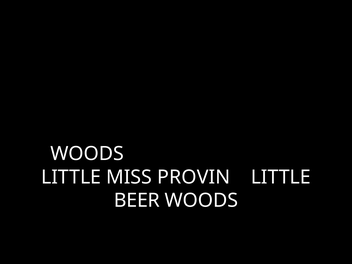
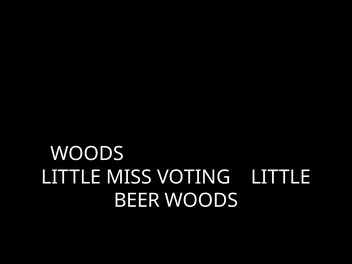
PROVIN: PROVIN -> VOTING (194, 177)
